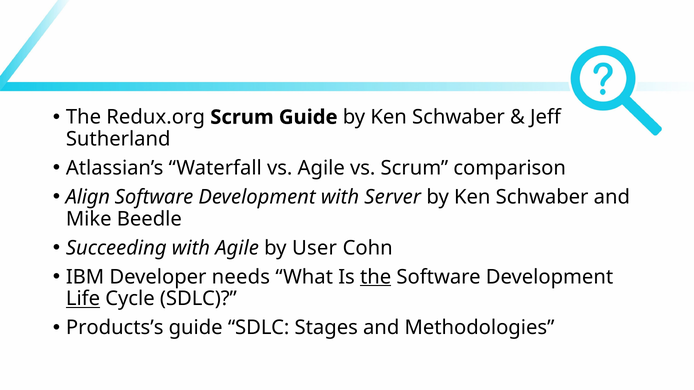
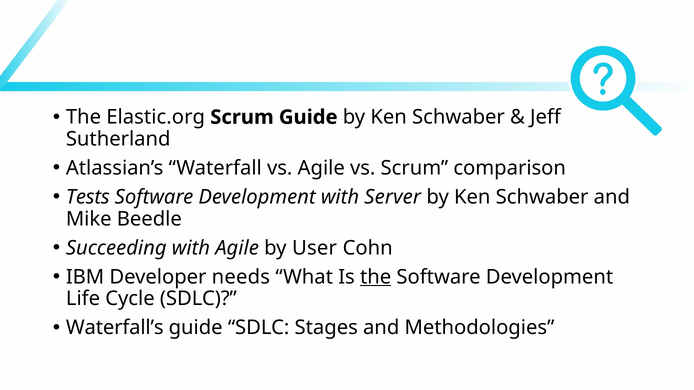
Redux.org: Redux.org -> Elastic.org (156, 117)
Align: Align -> Tests (88, 197)
Life underline: present -> none (83, 299)
Products’s: Products’s -> Waterfall’s (115, 328)
